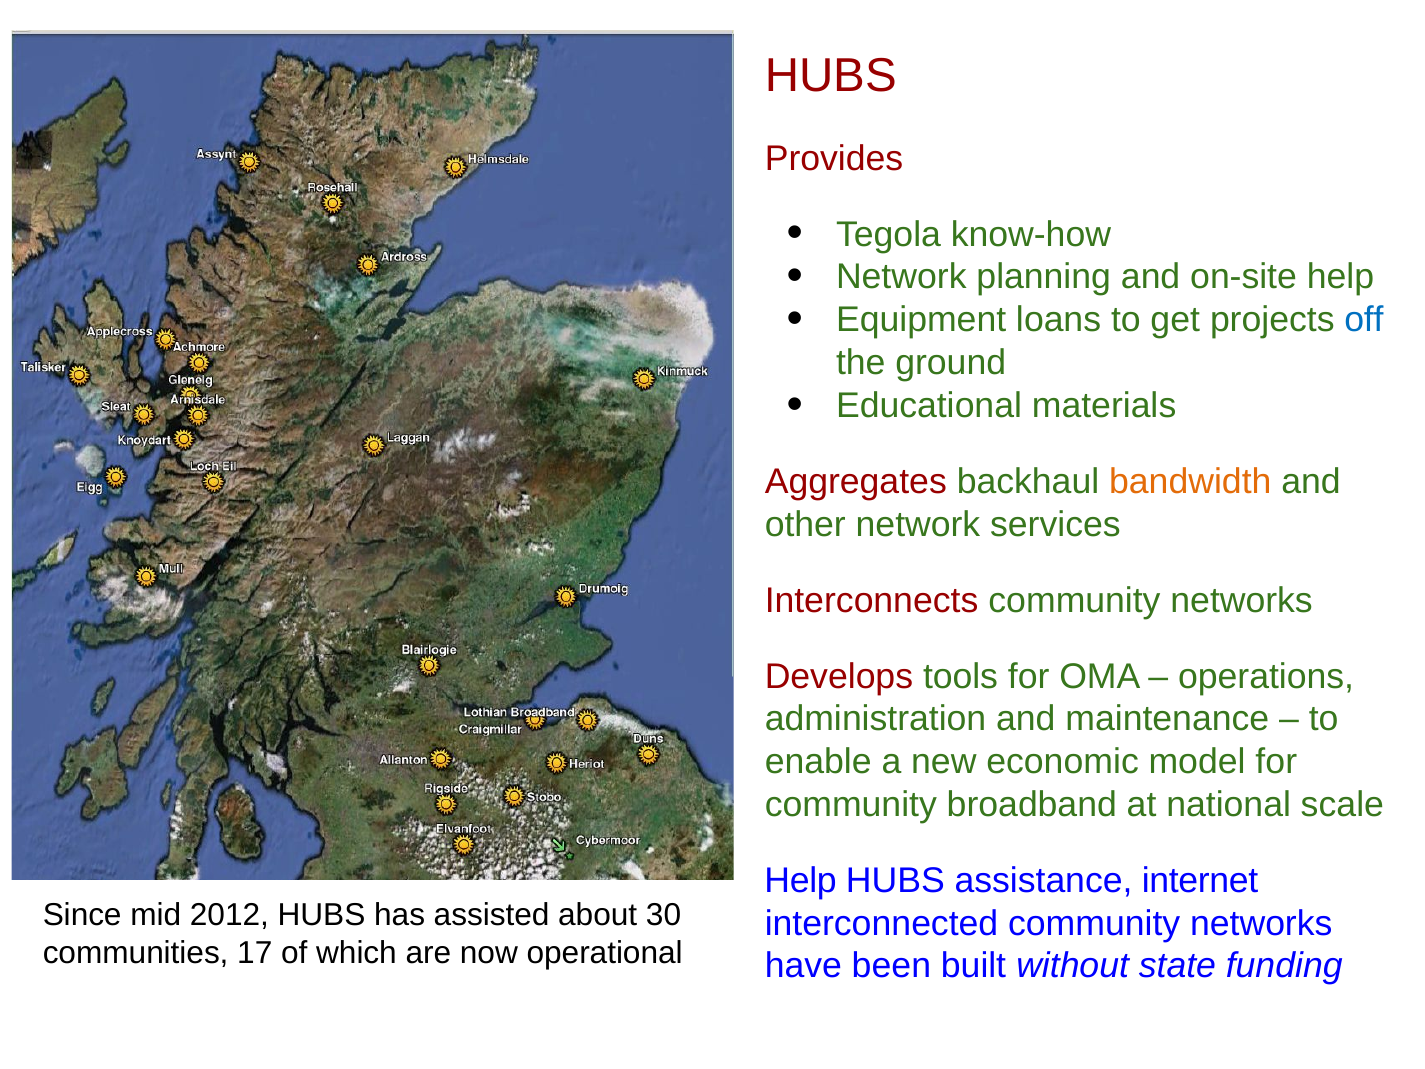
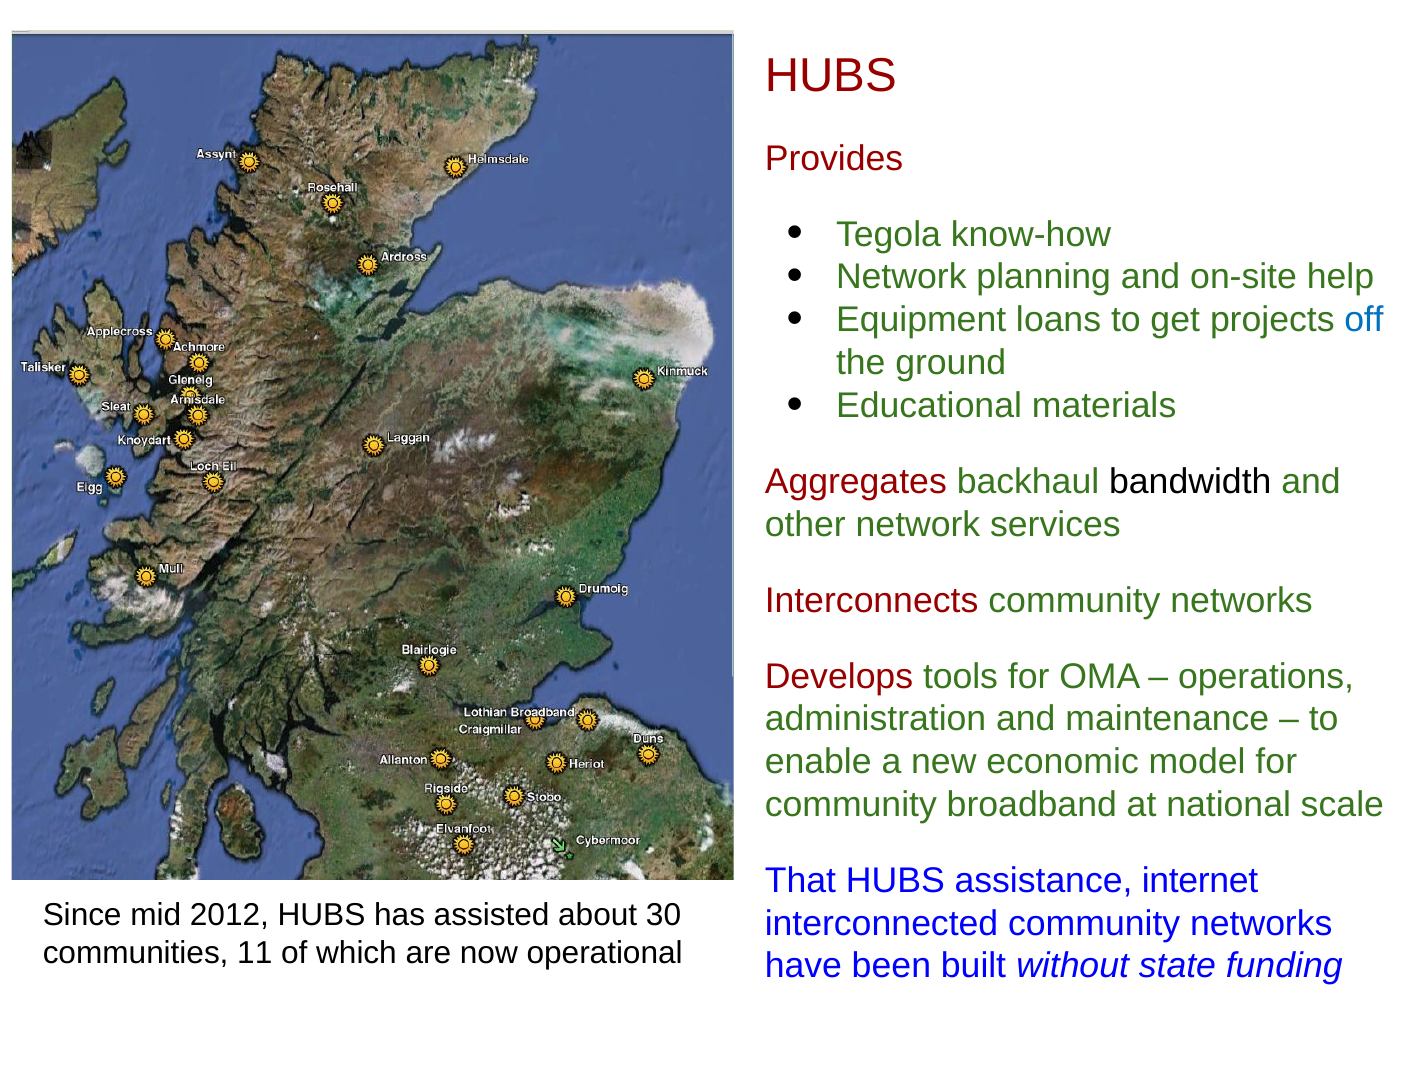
bandwidth colour: orange -> black (1190, 481)
Help: Help -> That (800, 880)
17: 17 -> 11 (255, 952)
